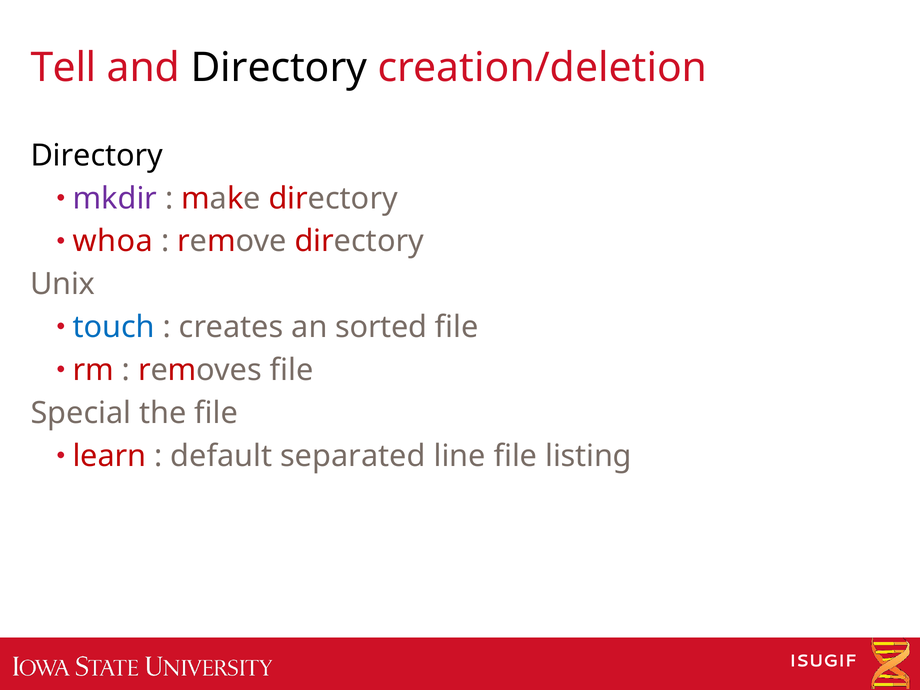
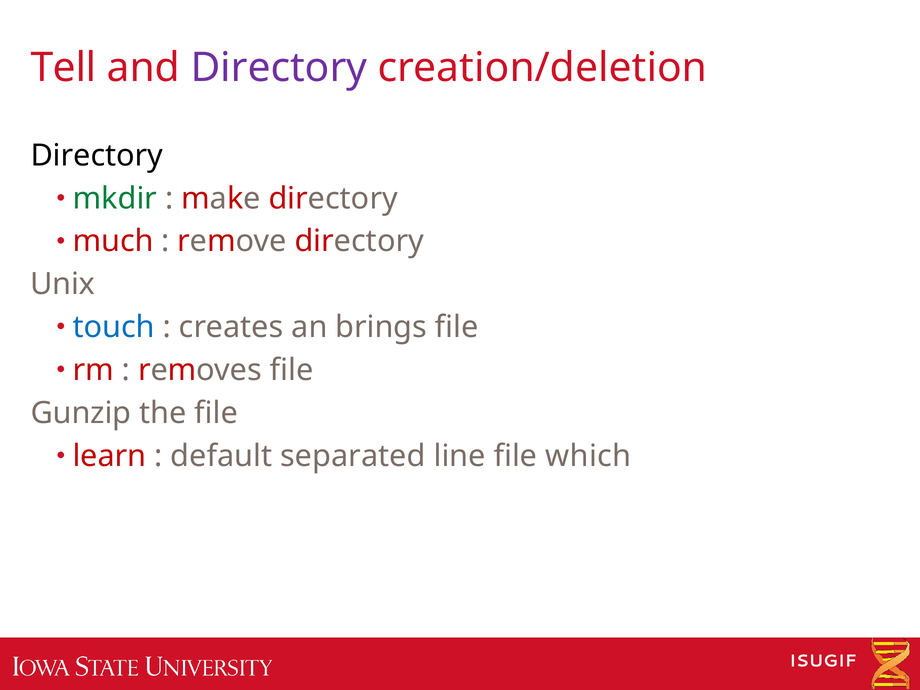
Directory colour: black -> purple (279, 68)
mkdir colour: purple -> green (115, 198)
whoa: whoa -> much (113, 241)
sorted: sorted -> brings (381, 327)
Special: Special -> Gunzip (81, 413)
listing: listing -> which (588, 456)
